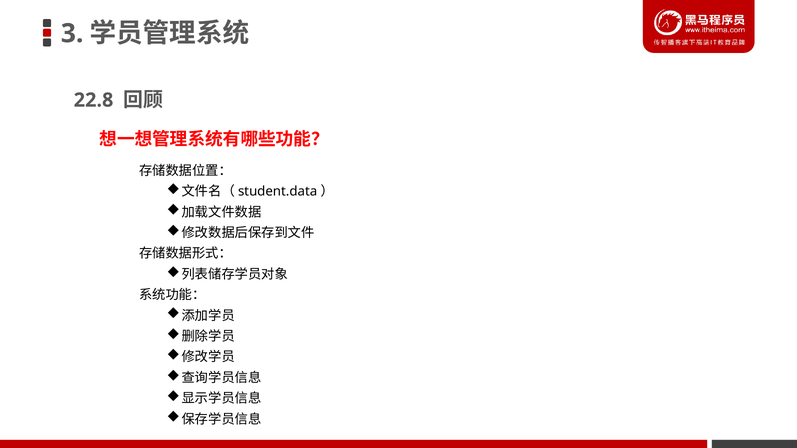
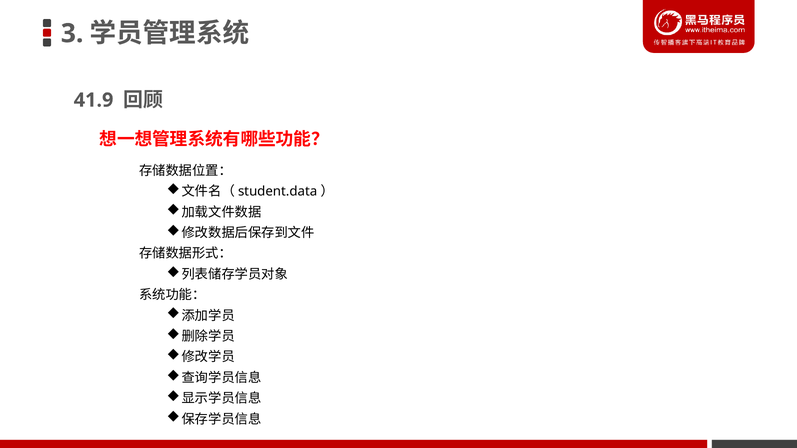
22.8: 22.8 -> 41.9 (94, 100)
